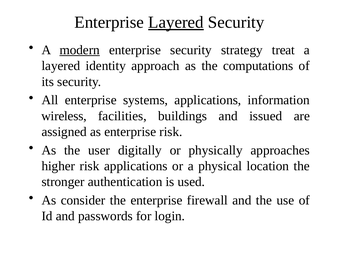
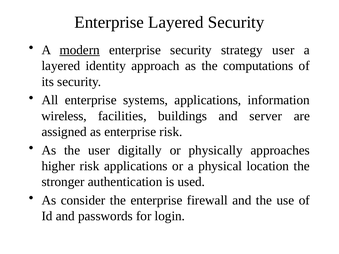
Layered underline: present -> none (176, 22)
strategy treat: treat -> user (283, 50)
issued: issued -> server (266, 116)
